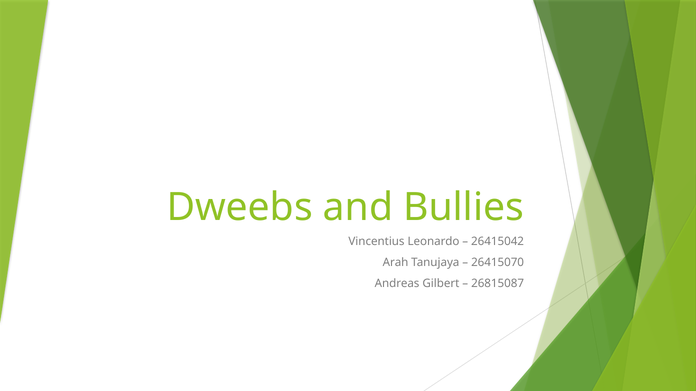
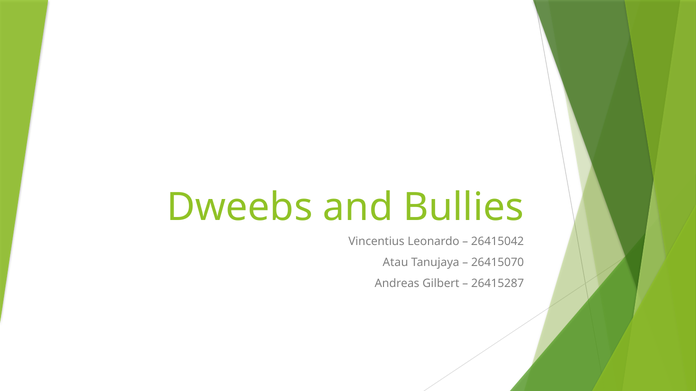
Arah: Arah -> Atau (395, 263)
26815087: 26815087 -> 26415287 (498, 284)
